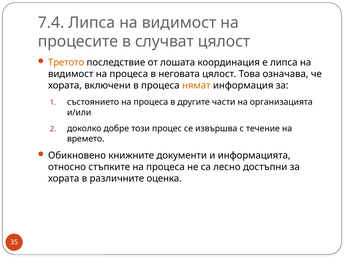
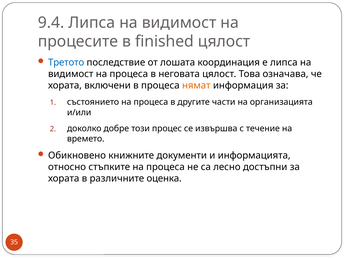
7.4: 7.4 -> 9.4 (51, 23)
случват: случват -> finished (164, 42)
Третото colour: orange -> blue (66, 63)
